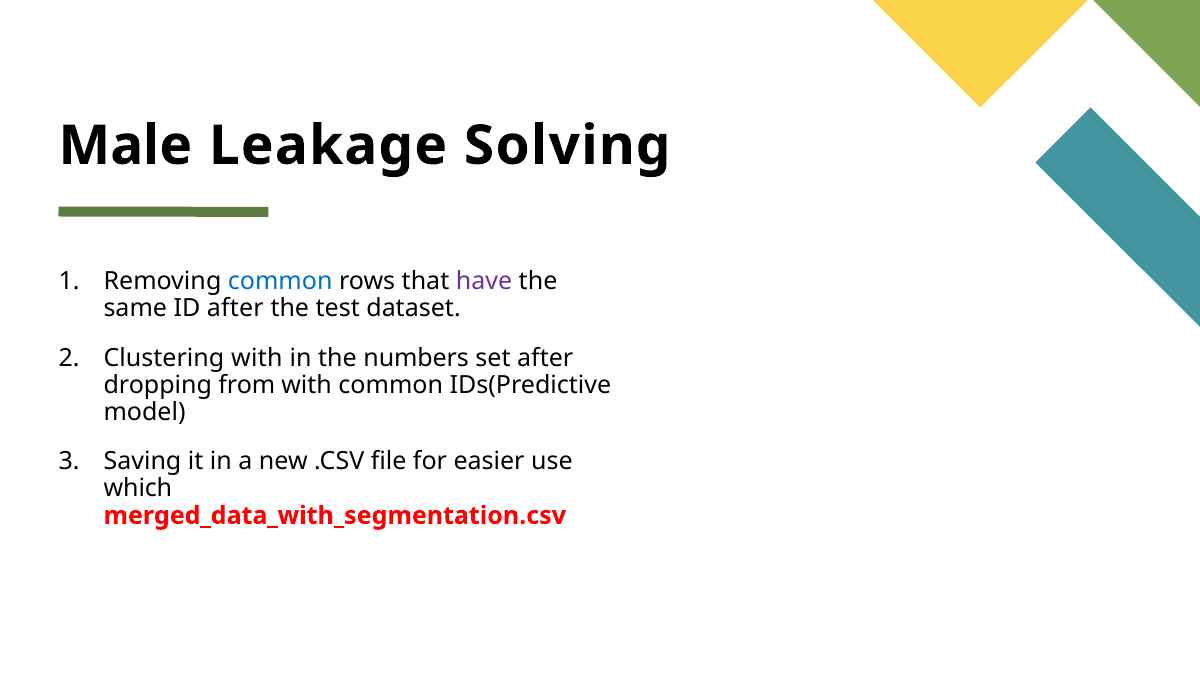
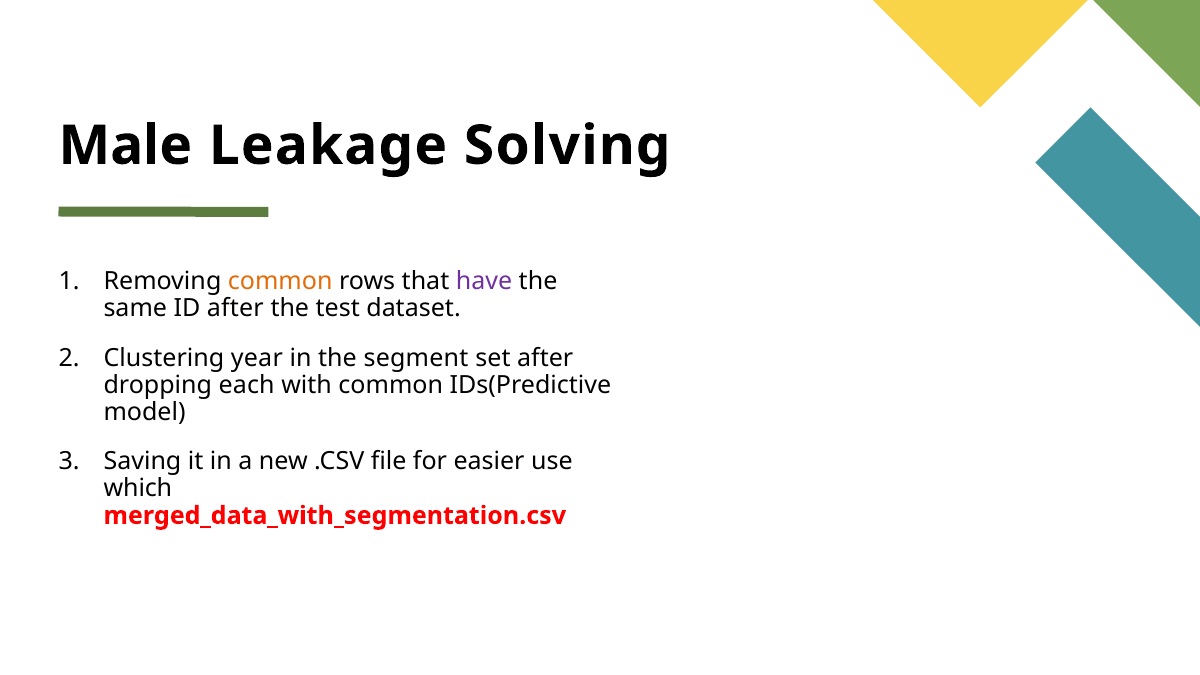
common colour: blue -> orange (280, 281)
Clustering with: with -> year (257, 358)
numbers: numbers -> segment (416, 358)
from: from -> each (247, 385)
